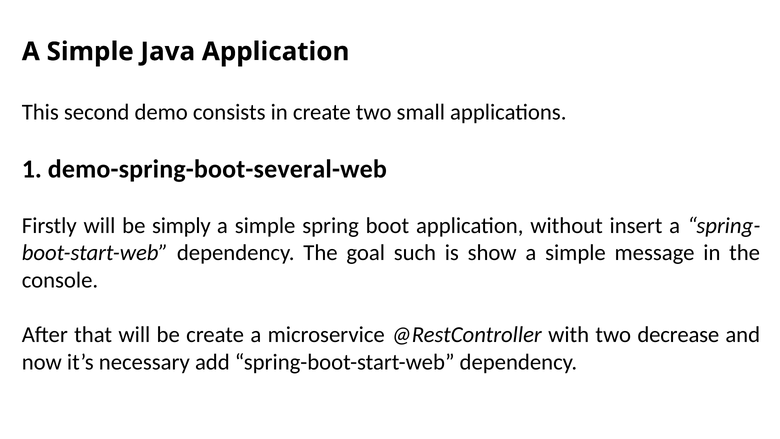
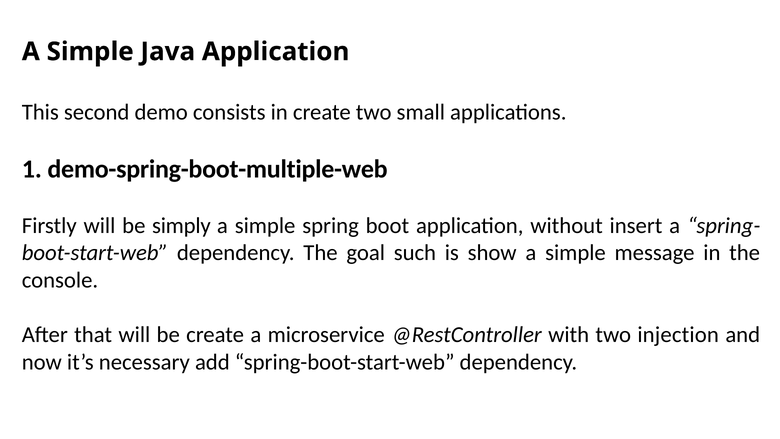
demo-spring-boot-several-web: demo-spring-boot-several-web -> demo-spring-boot-multiple-web (218, 169)
decrease: decrease -> injection (678, 335)
